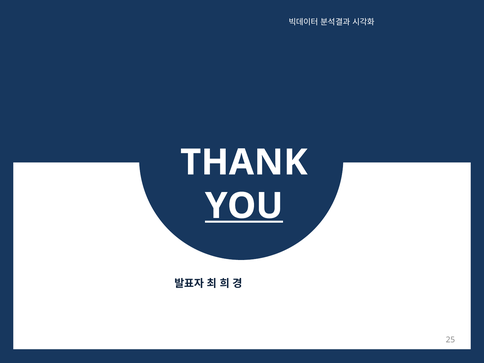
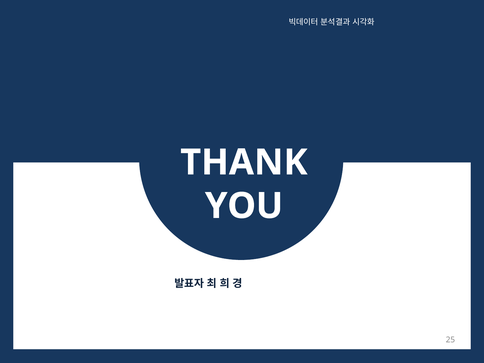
YOU underline: present -> none (244, 206)
